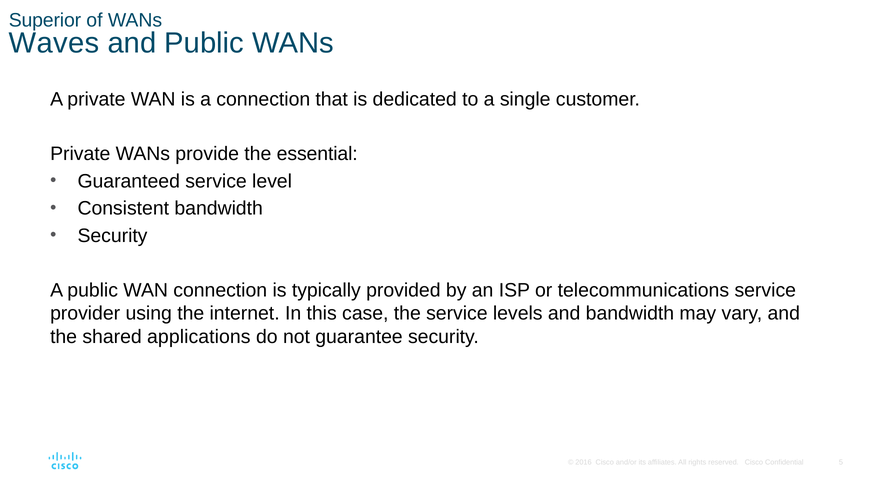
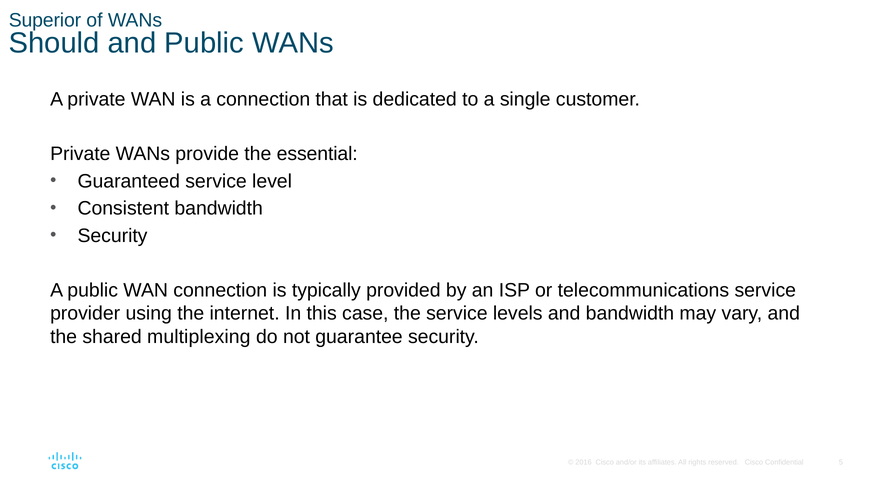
Waves: Waves -> Should (54, 43)
applications: applications -> multiplexing (199, 337)
